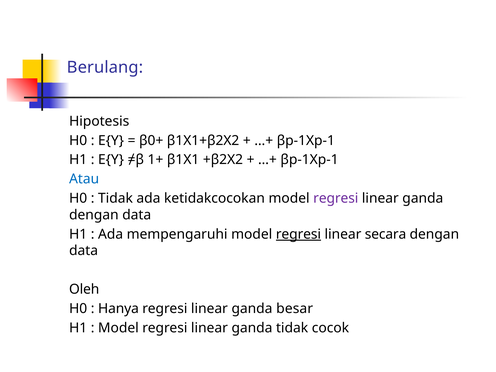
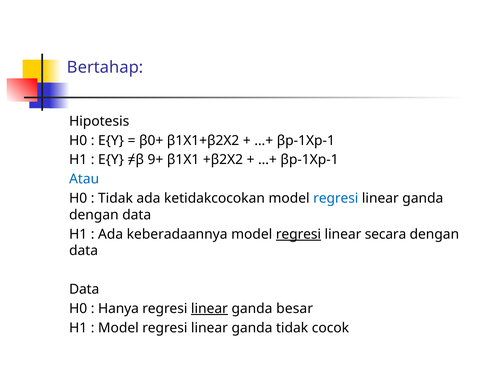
Berulang: Berulang -> Bertahap (105, 67)
1+: 1+ -> 9+ (155, 160)
regresi colour: purple -> blue (336, 198)
mempengaruhi: mempengaruhi -> keberadaannya (177, 234)
Oleh: Oleh -> Data (84, 289)
linear underline: none -> present (209, 309)
